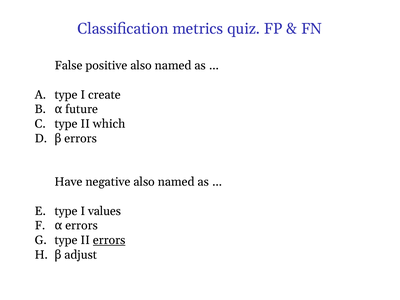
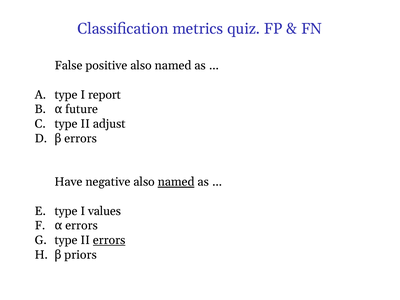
create: create -> report (104, 95)
which: which -> adjust (109, 124)
named underline: none -> present (176, 182)
adjust: adjust -> priors (81, 255)
